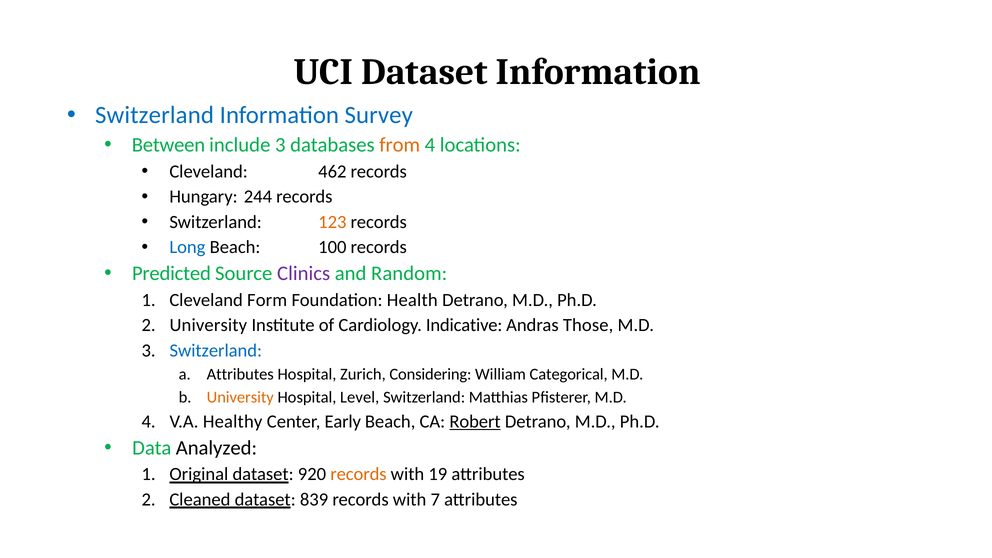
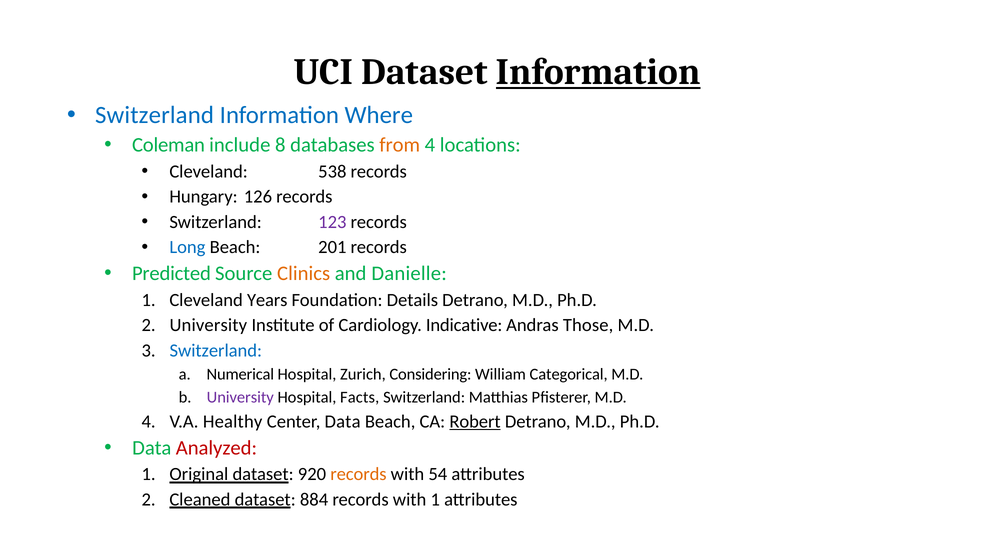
Information underline: none -> present (598, 72)
Survey: Survey -> Where (379, 115)
Between: Between -> Coleman (168, 145)
include 3: 3 -> 8 (280, 145)
462: 462 -> 538 (332, 171)
244: 244 -> 126 (258, 197)
123 colour: orange -> purple (332, 222)
100: 100 -> 201 (332, 247)
Clinics colour: purple -> orange (304, 273)
Random: Random -> Danielle (409, 273)
Form: Form -> Years (267, 300)
Health: Health -> Details (412, 300)
Attributes: Attributes -> Numerical (240, 374)
University colour: orange -> purple (240, 397)
Level: Level -> Facts (360, 397)
Center Early: Early -> Data (343, 422)
Analyzed colour: black -> red (216, 448)
19: 19 -> 54 (438, 474)
839: 839 -> 884 (314, 500)
with 7: 7 -> 1 (435, 500)
